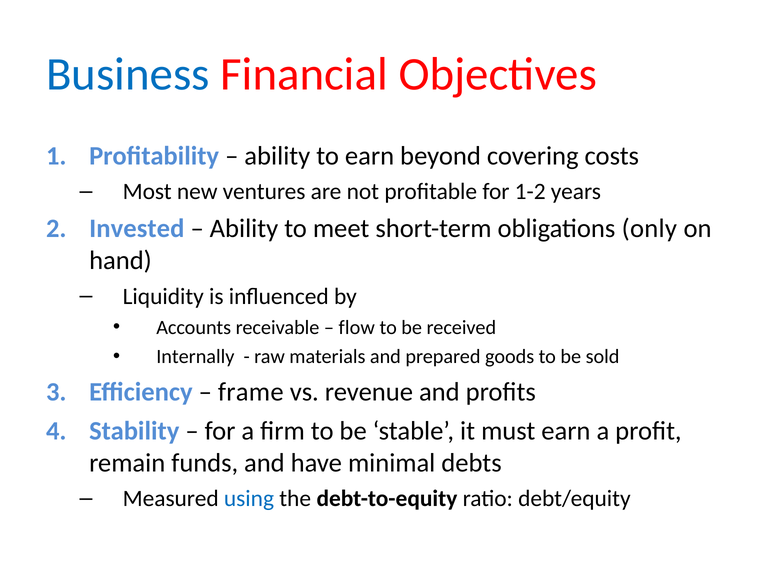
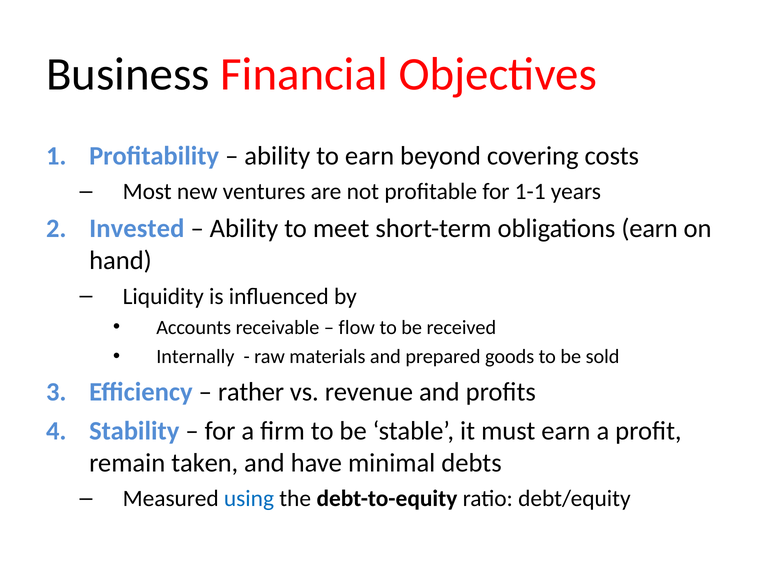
Business colour: blue -> black (128, 74)
1-2: 1-2 -> 1-1 (530, 192)
obligations only: only -> earn (650, 229)
frame: frame -> rather (251, 392)
funds: funds -> taken (205, 463)
